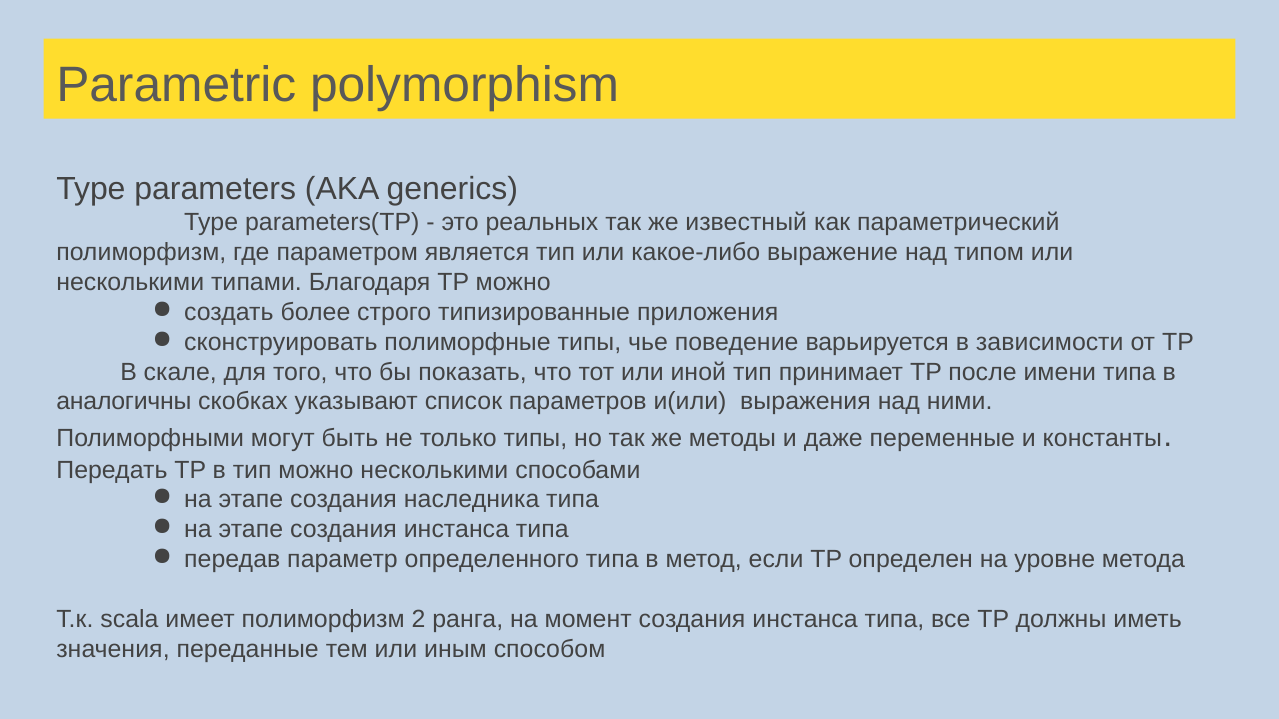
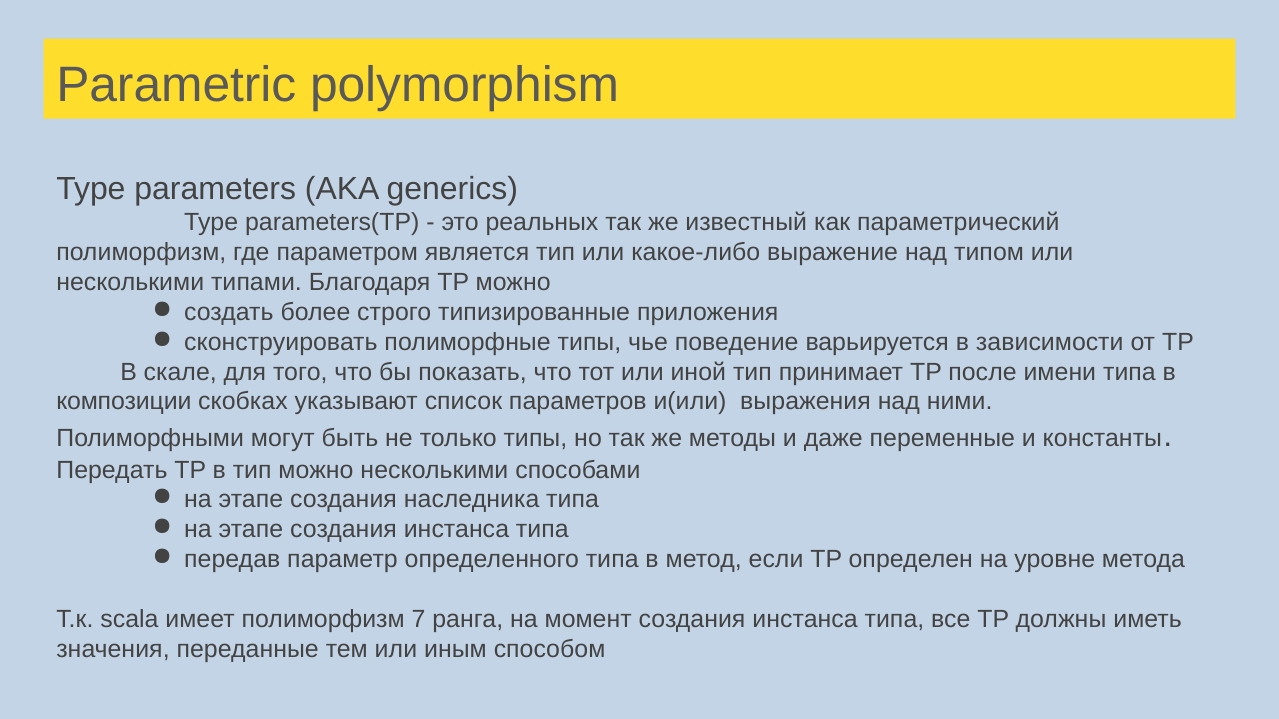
аналогичны: аналогичны -> композиции (124, 402)
2: 2 -> 7 (419, 620)
